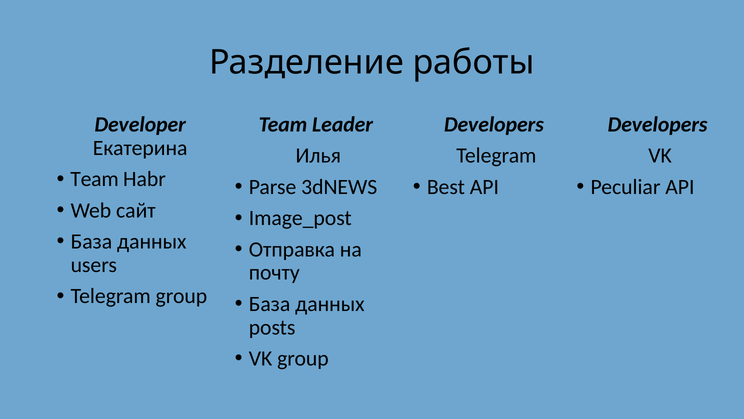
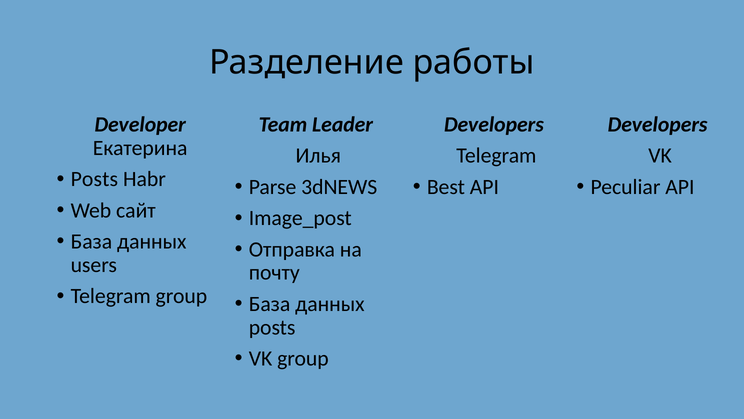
Team: Team -> Posts (94, 179)
